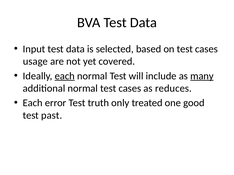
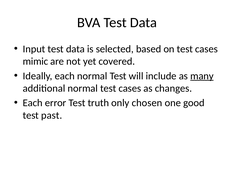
usage: usage -> mimic (35, 62)
each underline: present -> none (65, 76)
reduces: reduces -> changes (173, 89)
treated: treated -> chosen (147, 103)
